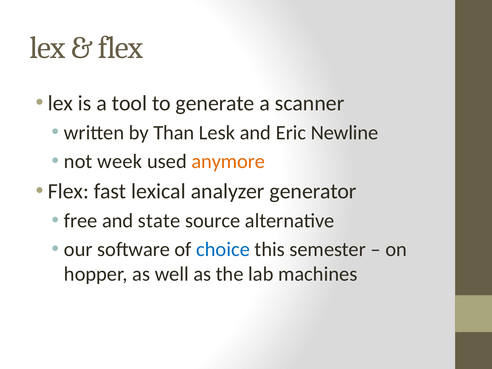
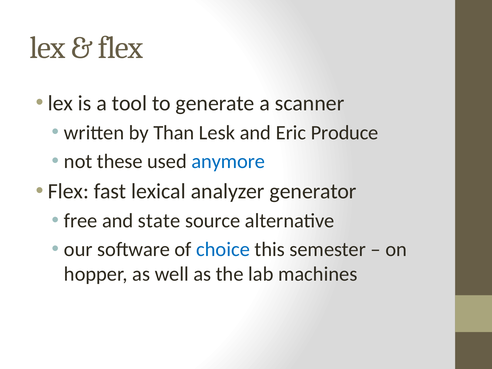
Newline: Newline -> Produce (345, 133)
week: week -> these (120, 161)
anymore colour: orange -> blue (228, 161)
